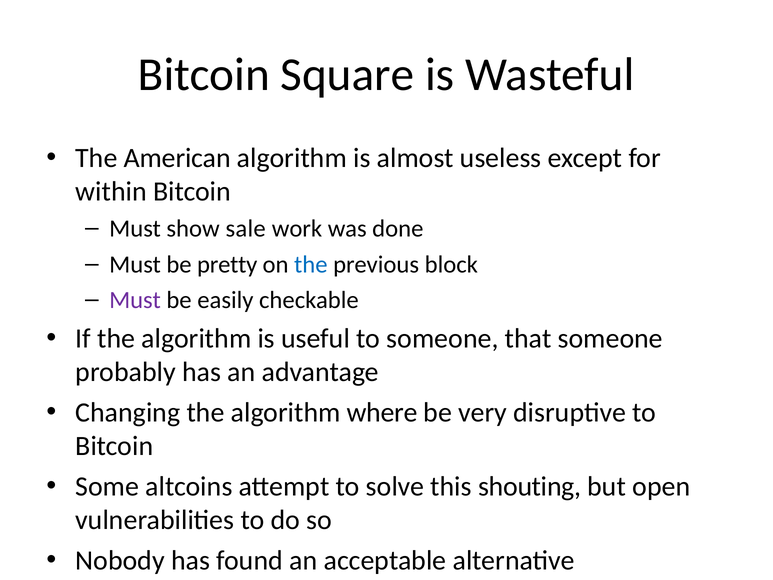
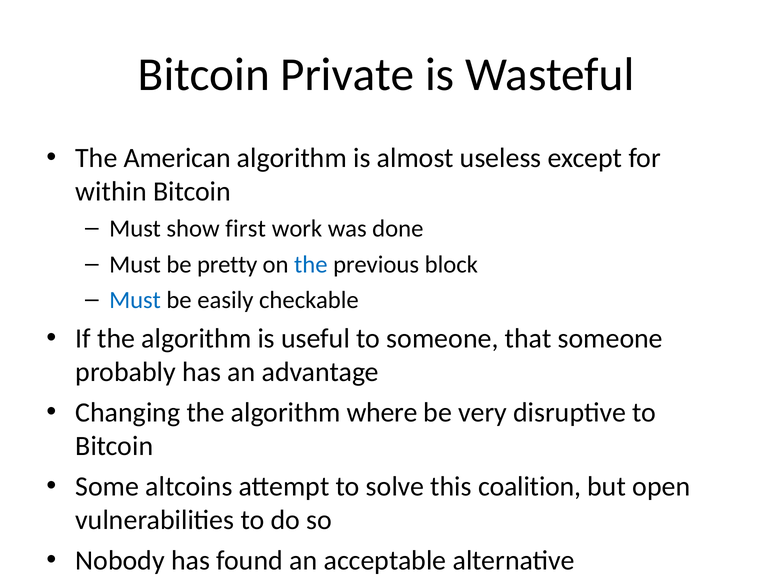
Square: Square -> Private (347, 75)
sale: sale -> first (246, 229)
Must colour: purple -> blue (135, 300)
shouting: shouting -> coalition (530, 486)
